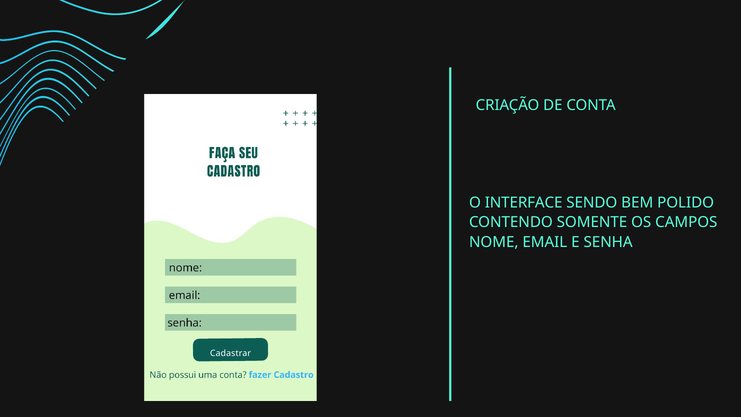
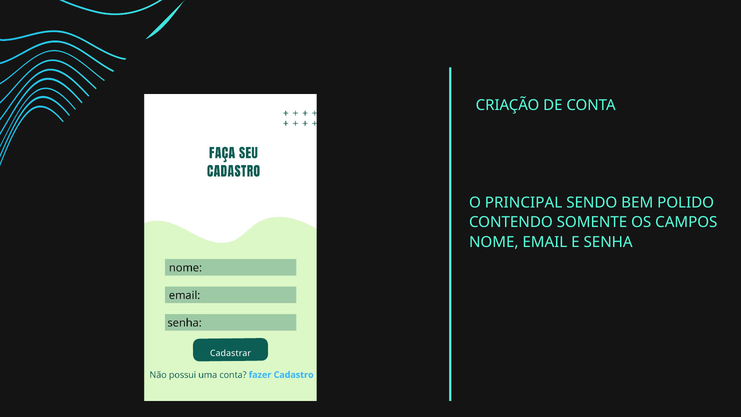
INTERFACE: INTERFACE -> PRINCIPAL (524, 203)
